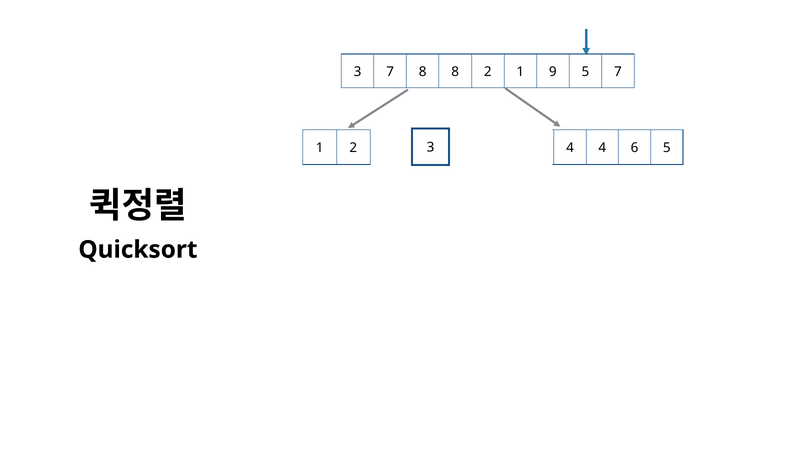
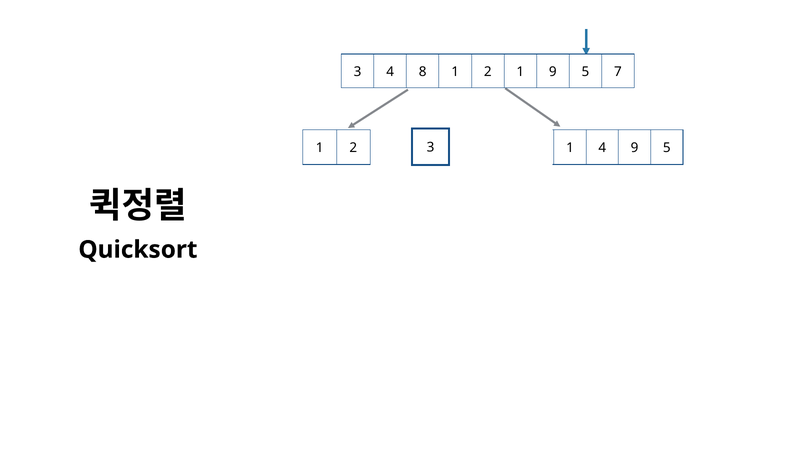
3 7: 7 -> 4 (390, 72)
8 8: 8 -> 1 (455, 72)
4: 4 -> 1 (570, 148)
4 6: 6 -> 9 (635, 148)
